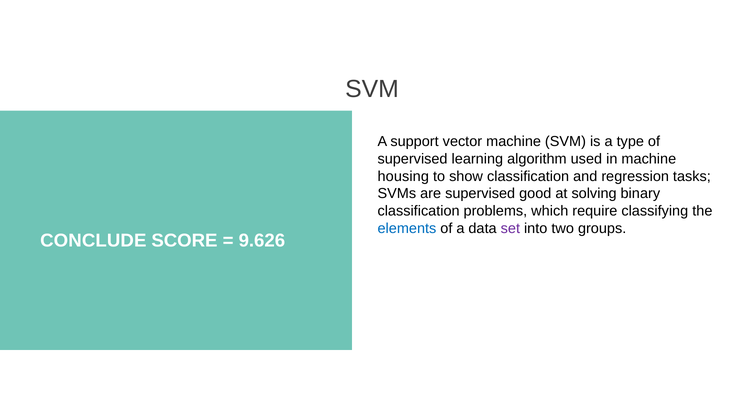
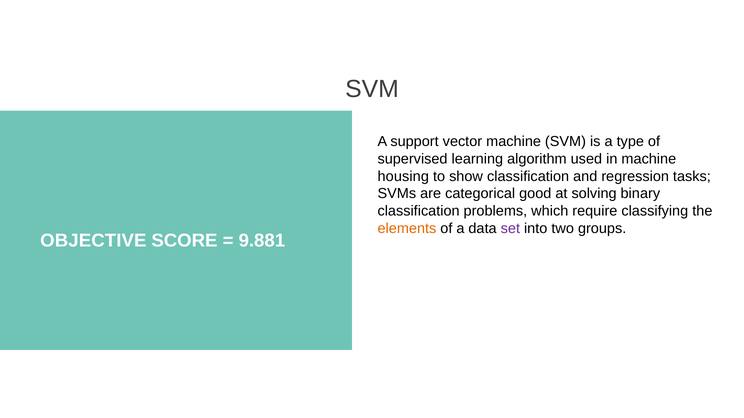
are supervised: supervised -> categorical (480, 194)
elements colour: blue -> orange (407, 229)
CONCLUDE: CONCLUDE -> OBJECTIVE (93, 241)
9.626: 9.626 -> 9.881 (262, 241)
